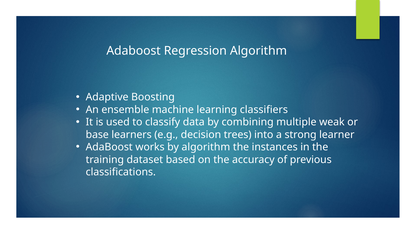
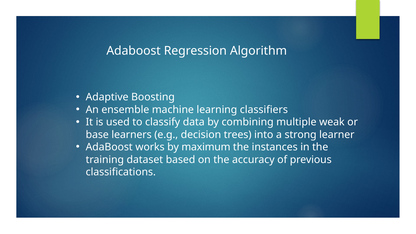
by algorithm: algorithm -> maximum (206, 147)
